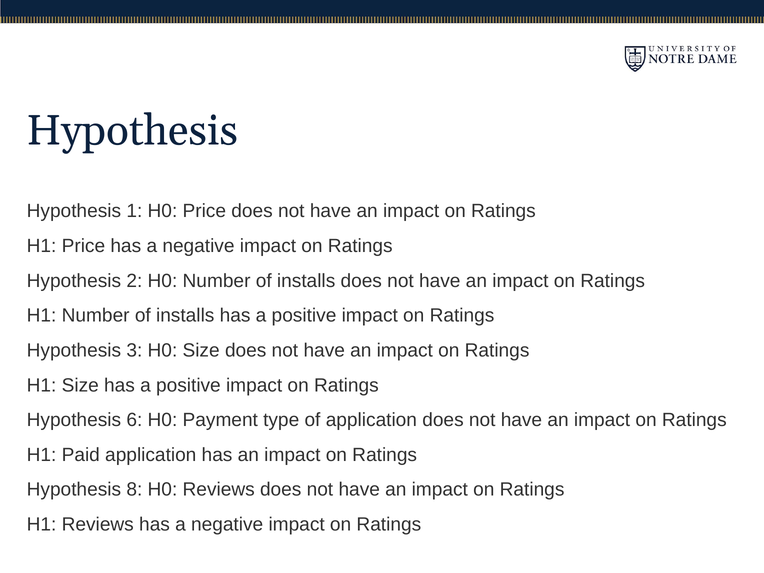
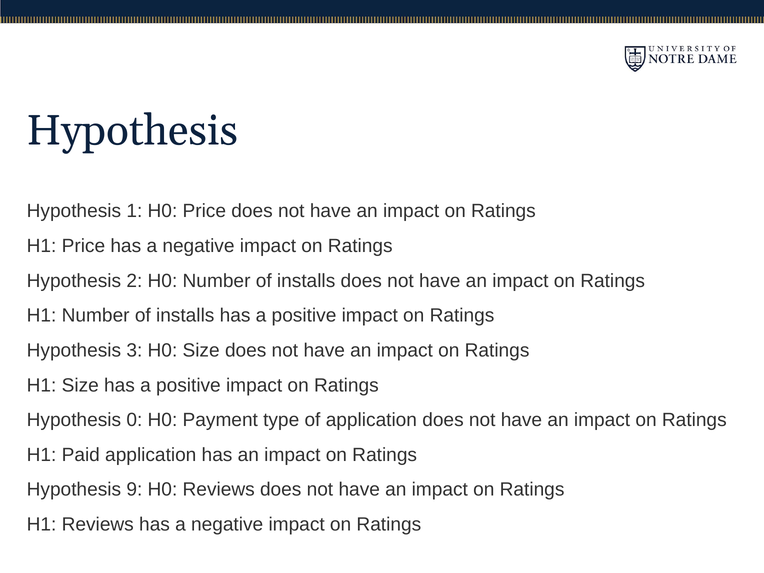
6: 6 -> 0 (134, 420)
8: 8 -> 9 (134, 490)
